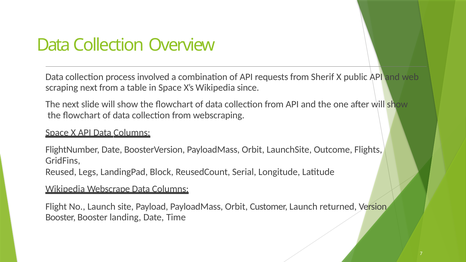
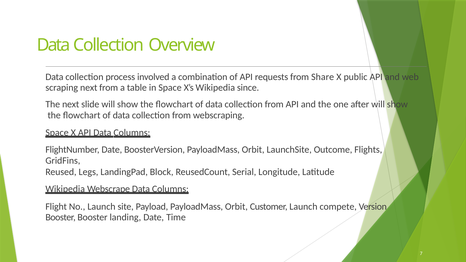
Sherif: Sherif -> Share (323, 77)
returned: returned -> compete (338, 207)
